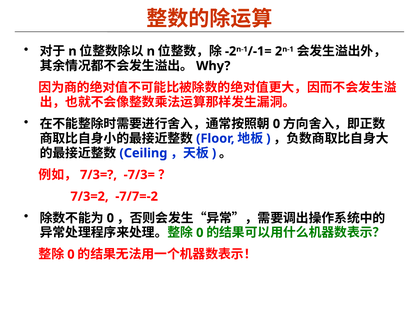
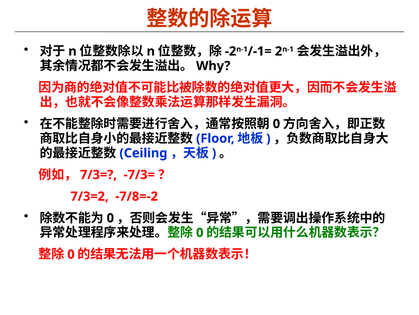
-7/7=-2: -7/7=-2 -> -7/8=-2 (137, 196)
